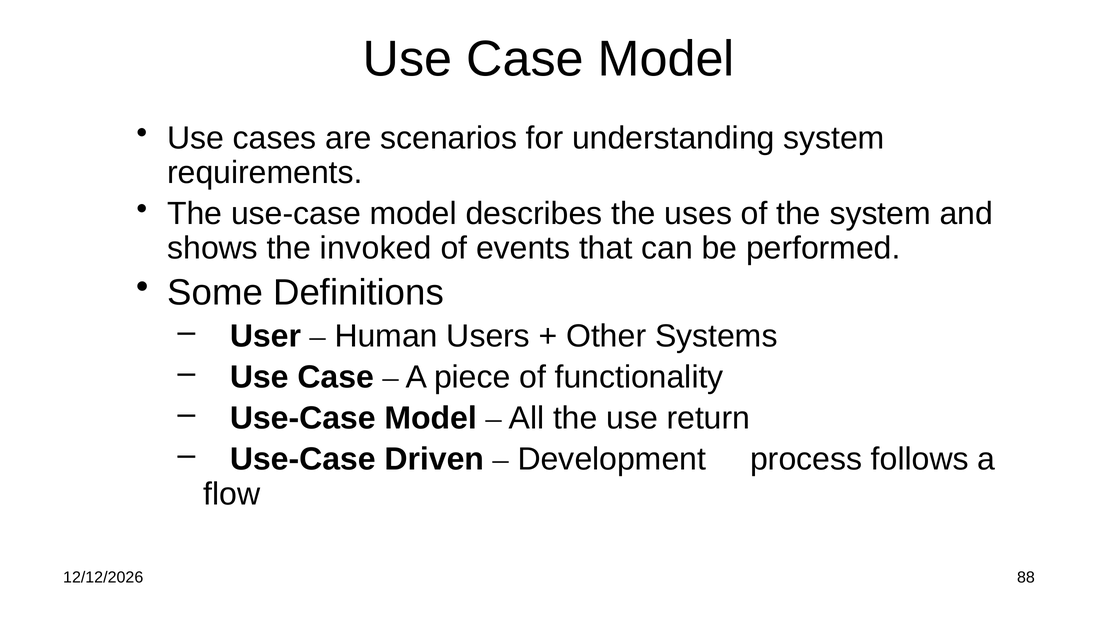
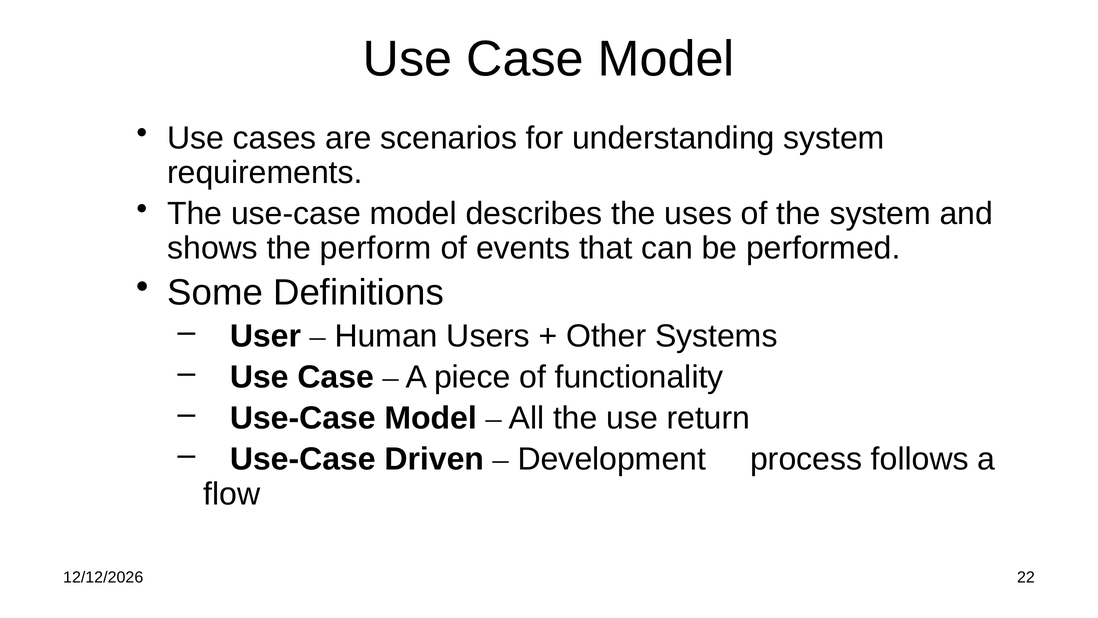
invoked: invoked -> perform (376, 248)
88: 88 -> 22 (1026, 577)
